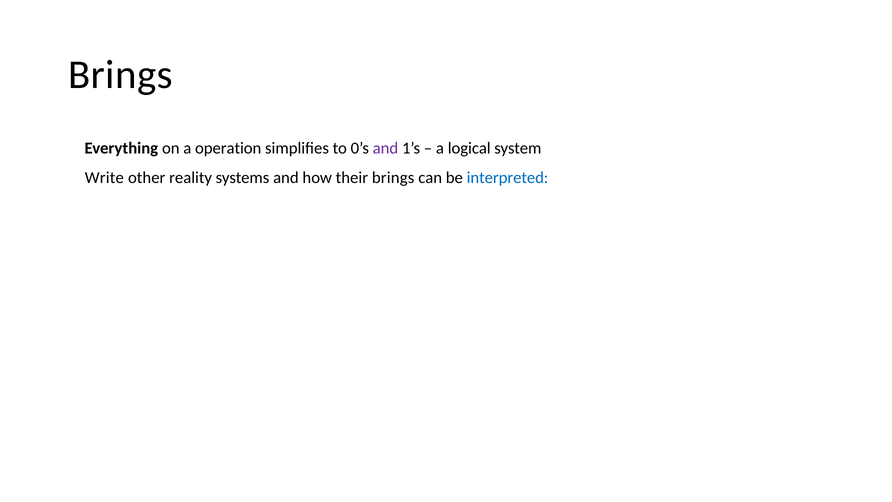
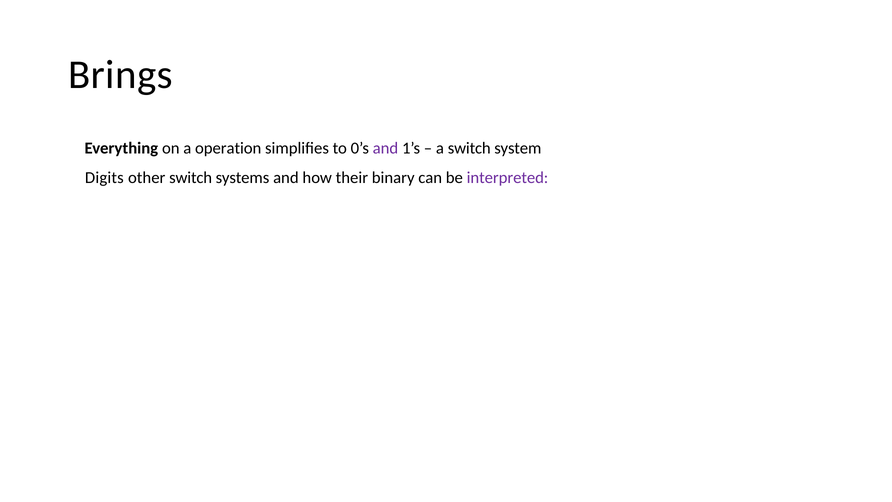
a logical: logical -> switch (469, 148)
Write: Write -> Digits (104, 177)
other reality: reality -> switch (191, 177)
their brings: brings -> binary (393, 177)
interpreted colour: blue -> purple (508, 177)
